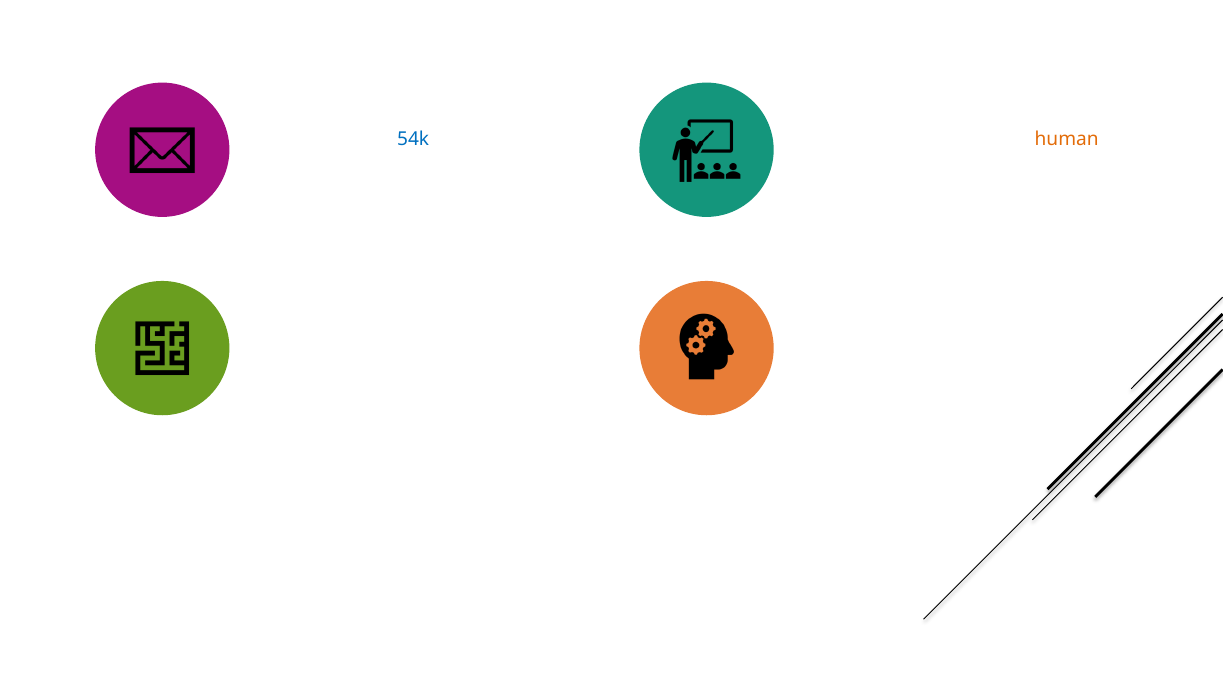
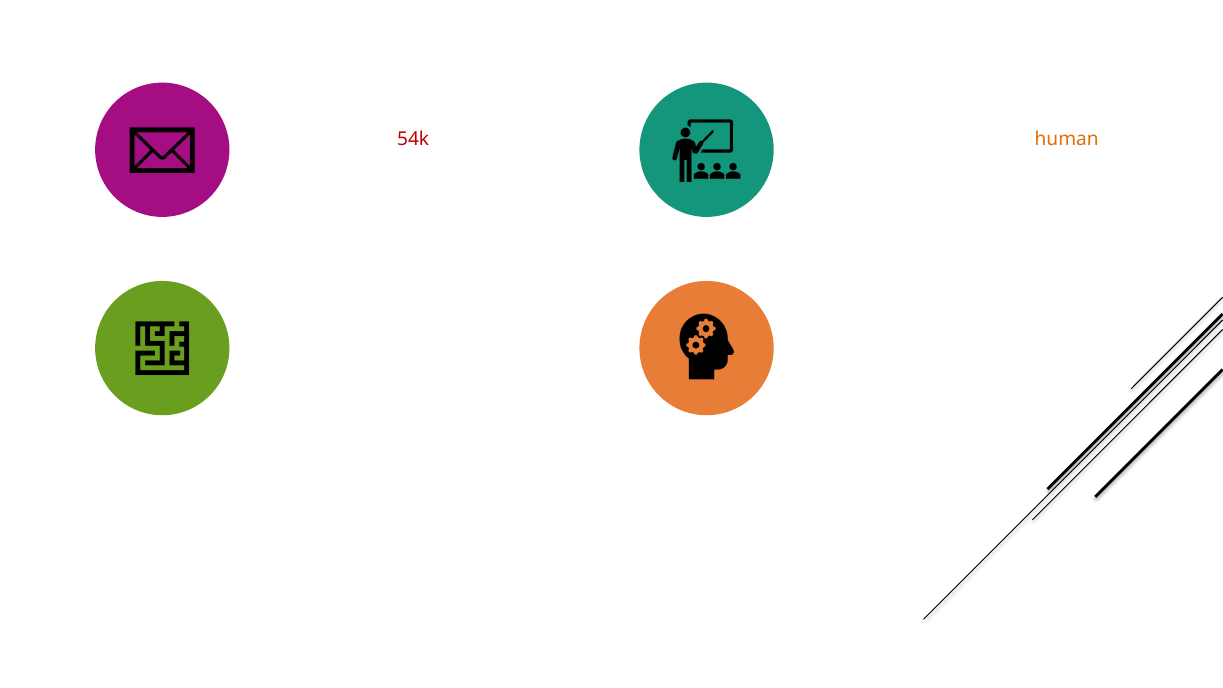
54k colour: blue -> red (413, 139)
